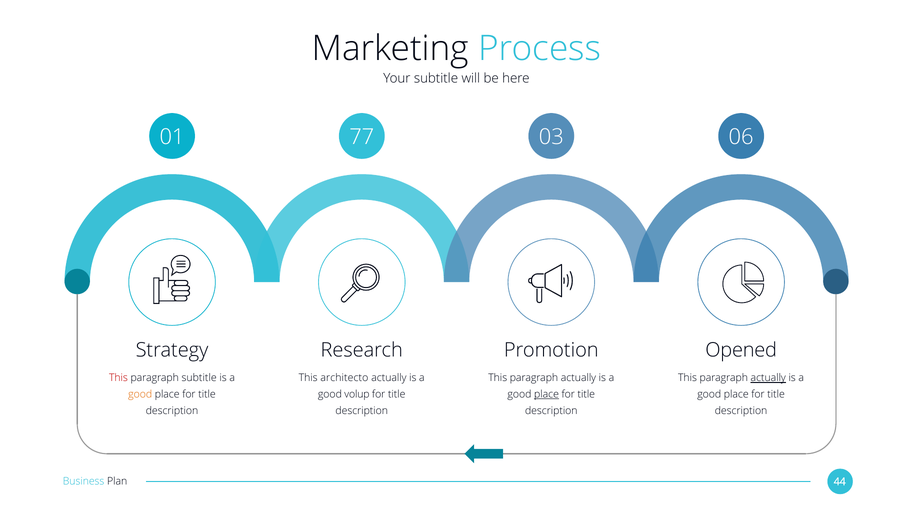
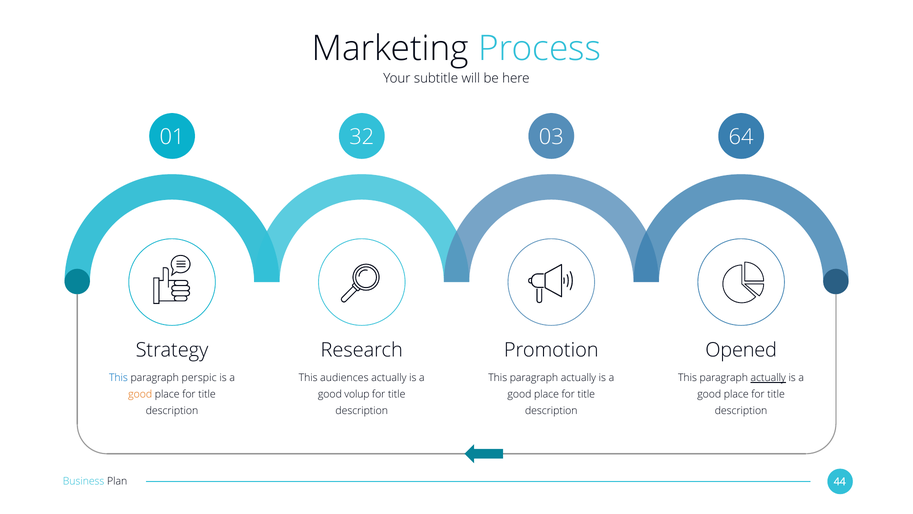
77: 77 -> 32 (362, 137)
06: 06 -> 64 (741, 137)
This colour: red -> blue (118, 378)
paragraph subtitle: subtitle -> perspic (199, 378)
architecto: architecto -> audiences (344, 378)
place underline: present -> none (546, 394)
